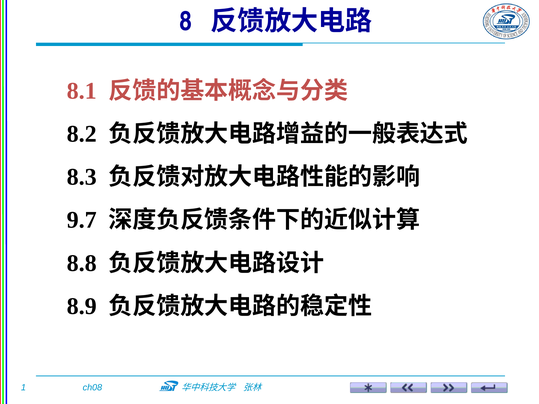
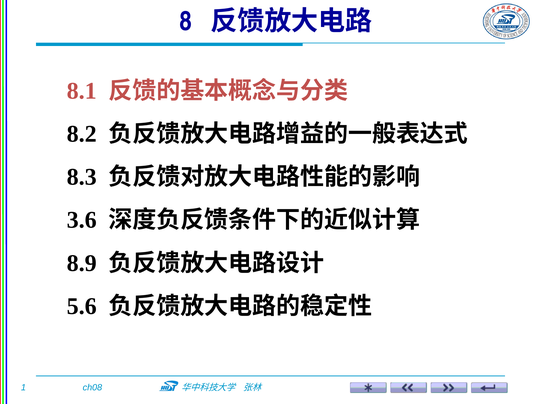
9.7: 9.7 -> 3.6 (82, 220)
8.8: 8.8 -> 8.9 (82, 263)
8.9: 8.9 -> 5.6 (82, 306)
